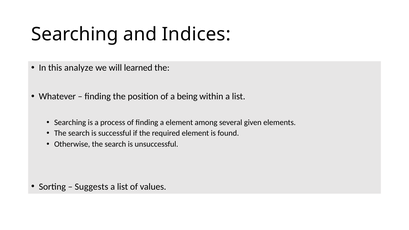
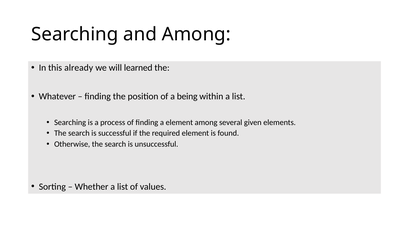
and Indices: Indices -> Among (196, 34)
analyze: analyze -> already (79, 68)
Suggests: Suggests -> Whether (92, 187)
